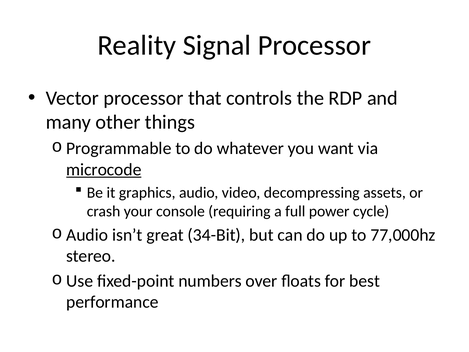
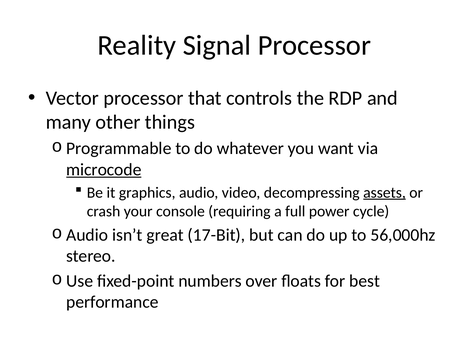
assets underline: none -> present (384, 192)
34-Bit: 34-Bit -> 17-Bit (216, 235)
77,000hz: 77,000hz -> 56,000hz (403, 235)
